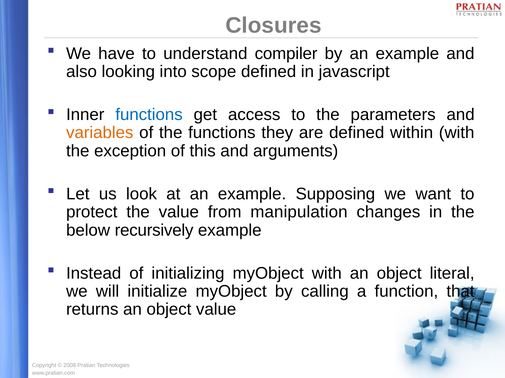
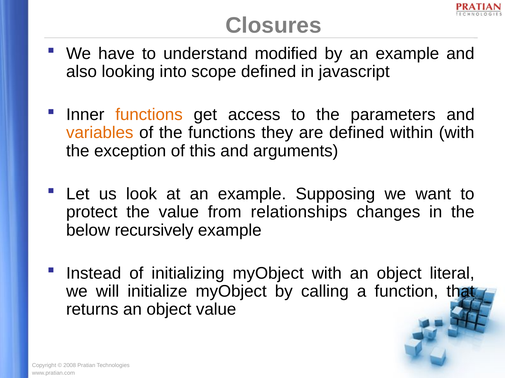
compiler: compiler -> modified (286, 54)
functions colour: blue -> orange (149, 115)
manipulation: manipulation -> relationships (299, 212)
